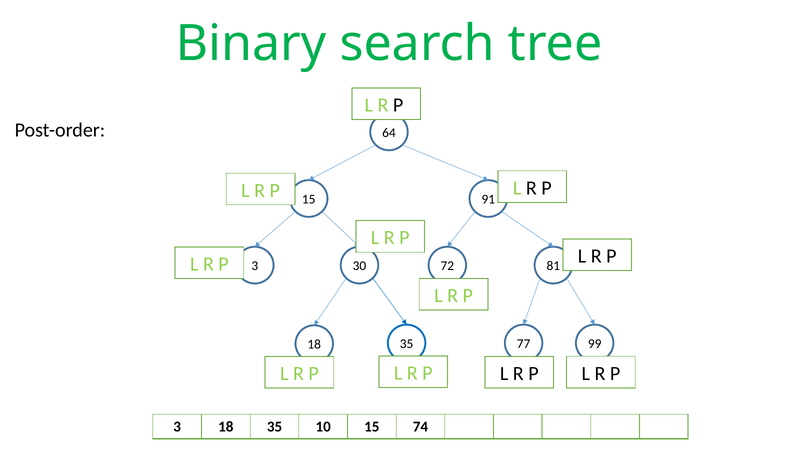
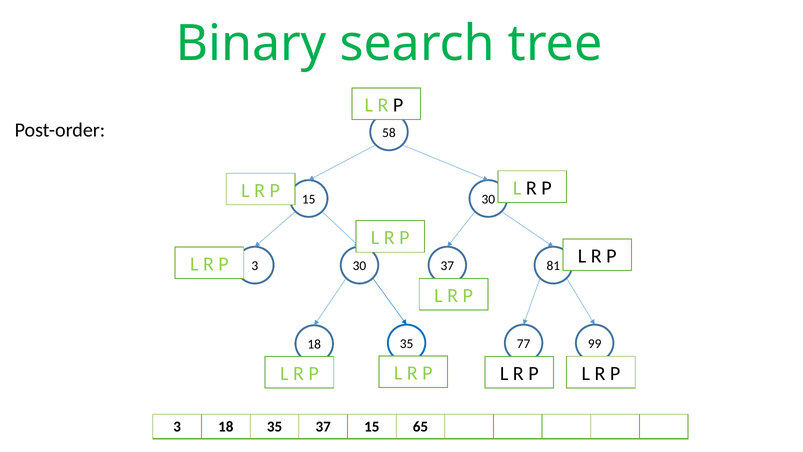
64: 64 -> 58 (389, 133)
15 91: 91 -> 30 (488, 199)
30 72: 72 -> 37 (447, 266)
35 10: 10 -> 37 (323, 426)
74: 74 -> 65 (420, 426)
